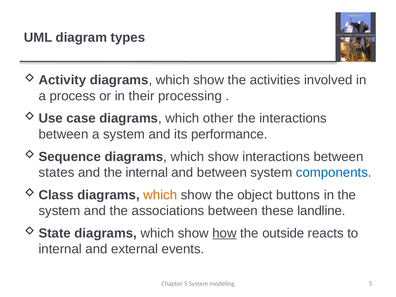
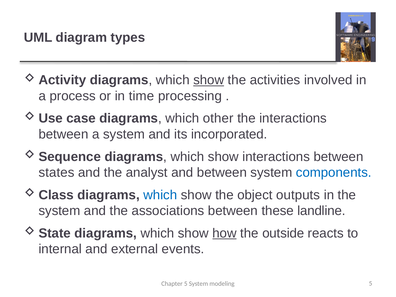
show underline: none -> present (209, 80)
their: their -> time (142, 96)
performance: performance -> incorporated (229, 134)
the internal: internal -> analyst (147, 173)
which colour: orange -> blue (160, 195)
buttons: buttons -> outputs (298, 195)
